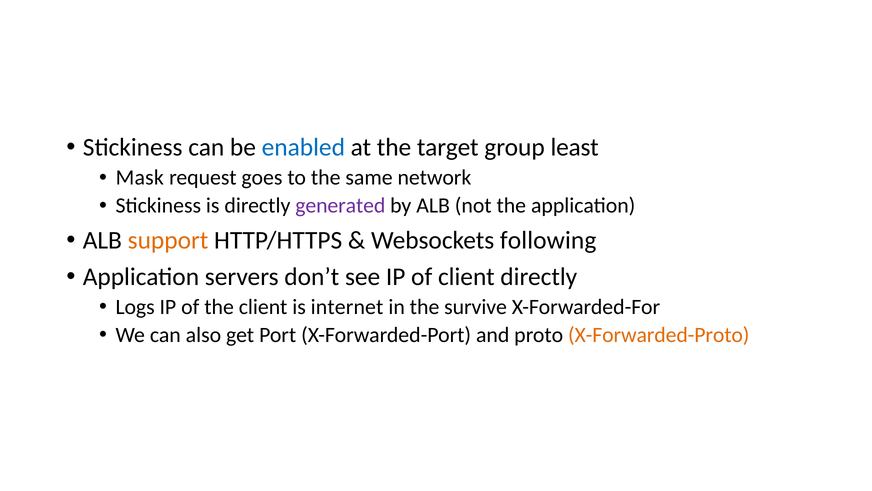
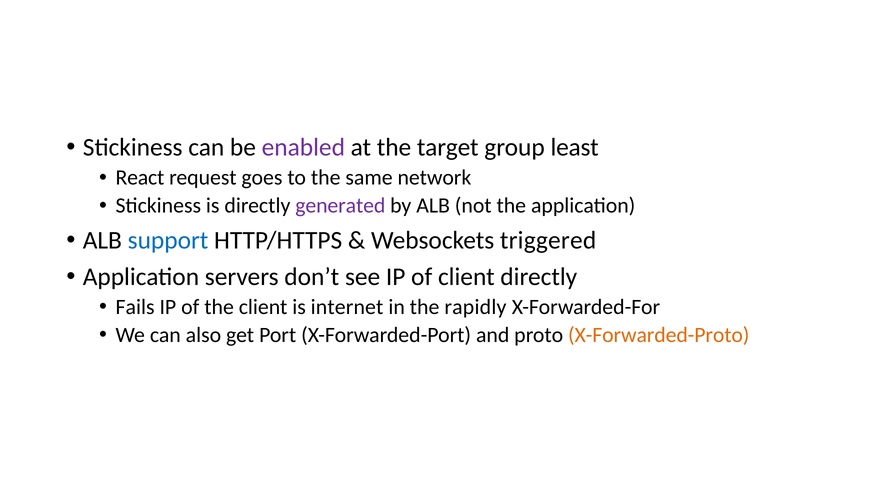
enabled colour: blue -> purple (303, 147)
Mask: Mask -> React (140, 177)
support colour: orange -> blue (168, 240)
following: following -> triggered (548, 240)
Logs: Logs -> Fails (135, 307)
survive: survive -> rapidly (475, 307)
